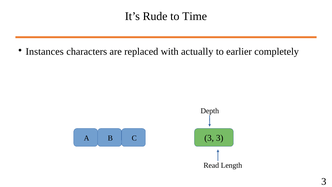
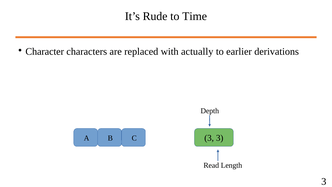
Instances: Instances -> Character (45, 51)
completely: completely -> derivations (277, 51)
